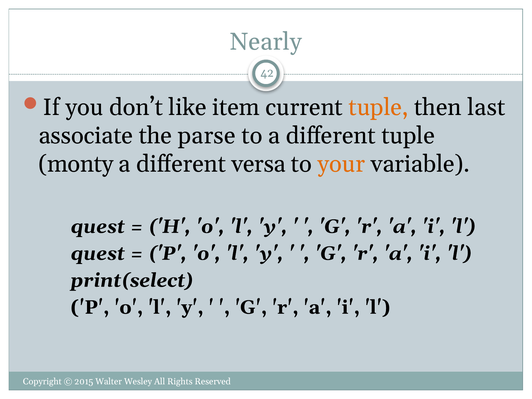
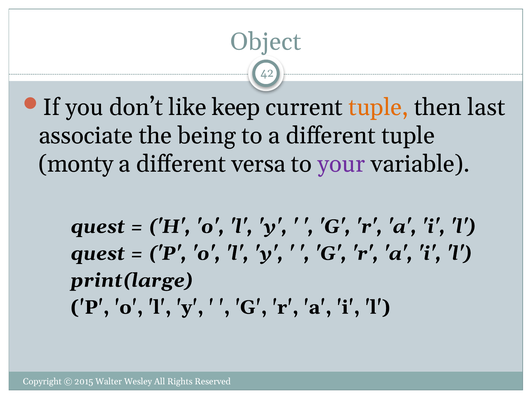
Nearly: Nearly -> Object (266, 42)
item: item -> keep (236, 107)
parse: parse -> being (207, 136)
your colour: orange -> purple (341, 164)
print(select: print(select -> print(large (132, 280)
